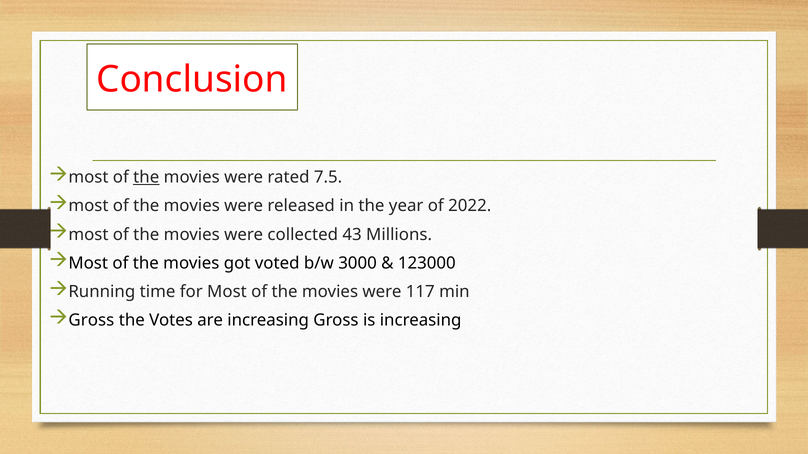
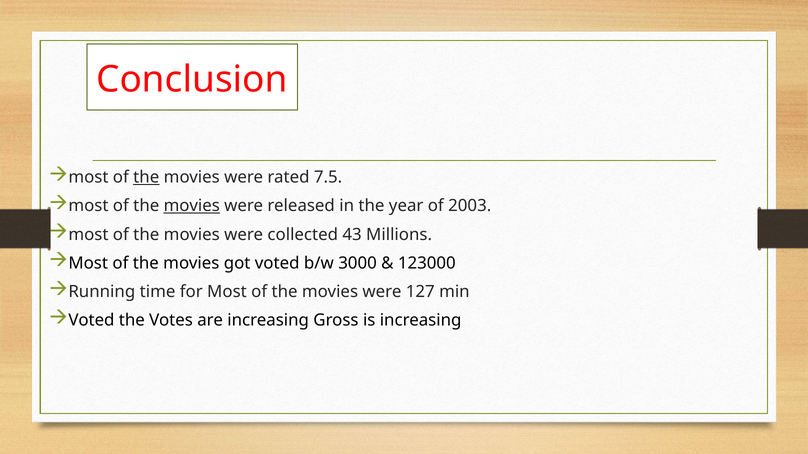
movies underline: none -> present (192, 206)
2022: 2022 -> 2003 (470, 206)
117: 117 -> 127 (420, 292)
Gross: Gross -> Voted (91, 321)
